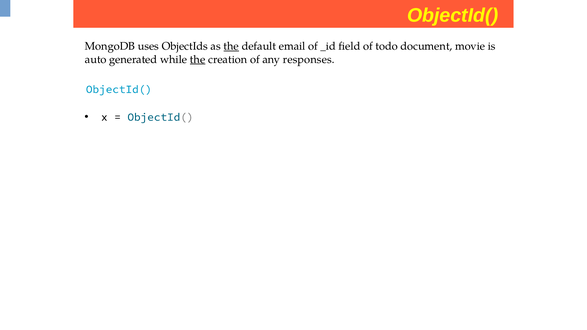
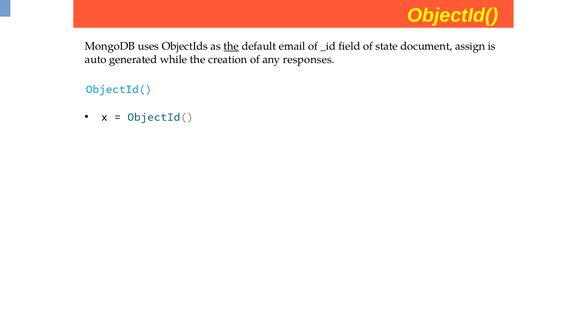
todo: todo -> state (387, 46)
movie: movie -> assign (470, 46)
the underline: present -> none (198, 59)
